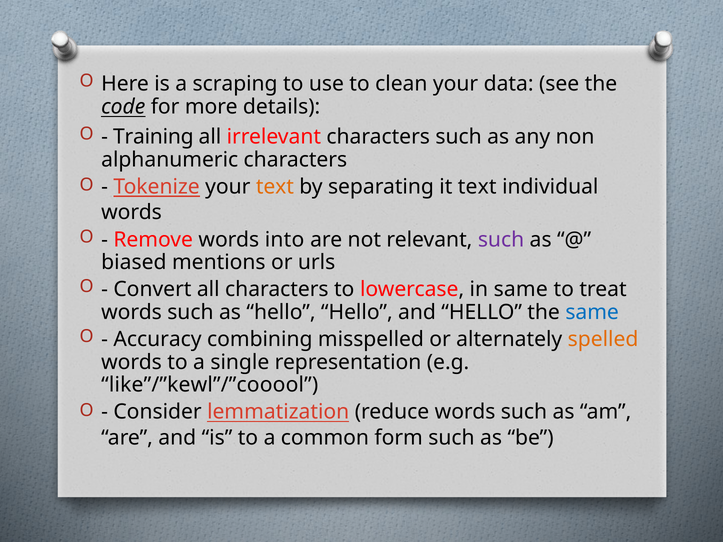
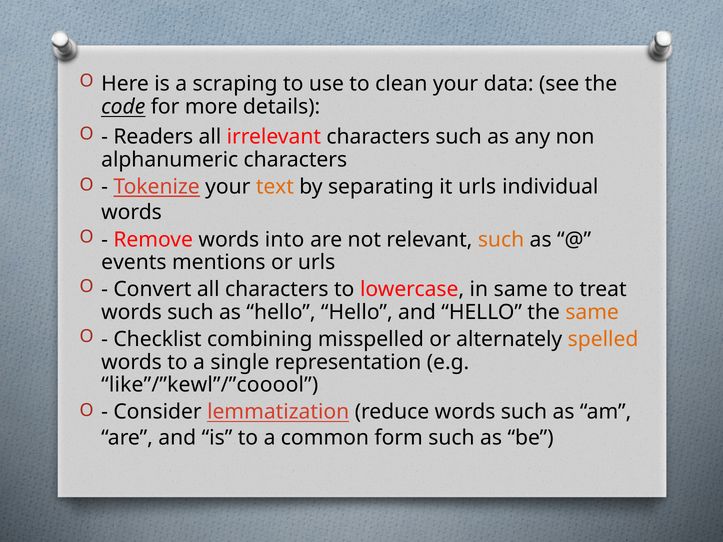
Training: Training -> Readers (153, 137)
it text: text -> urls (477, 187)
such colour: purple -> orange (501, 240)
biased: biased -> events (134, 262)
same colour: blue -> orange (592, 312)
Accuracy: Accuracy -> Checklist (158, 339)
